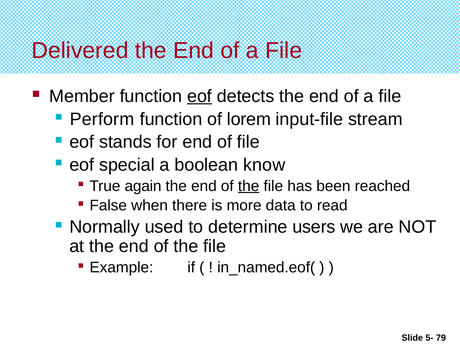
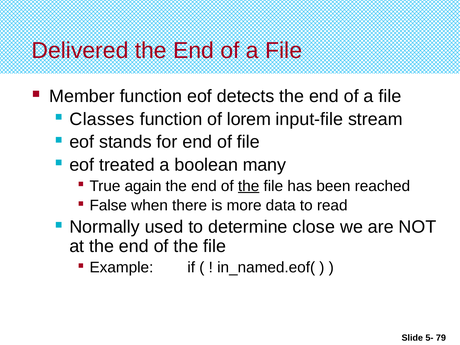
eof underline: present -> none (200, 96)
Perform: Perform -> Classes (102, 119)
special: special -> treated (127, 165)
know: know -> many (264, 165)
users: users -> close (314, 227)
